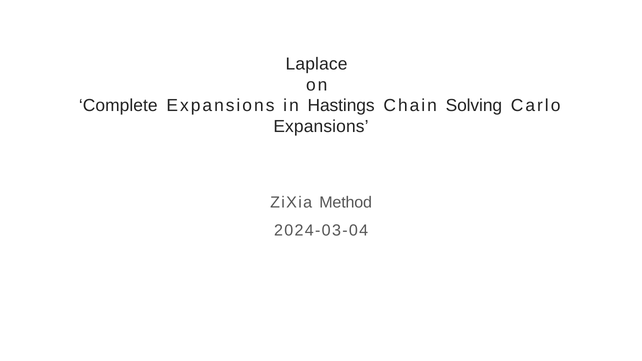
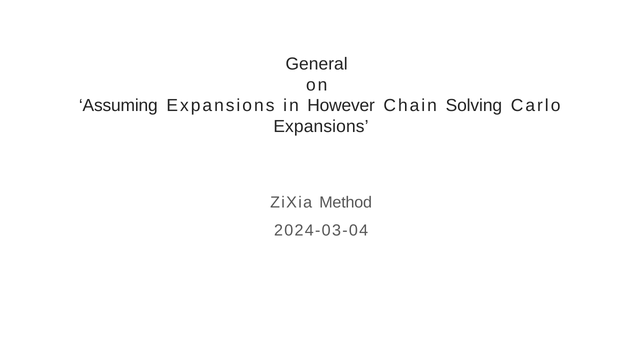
Laplace: Laplace -> General (317, 64)
Complete: Complete -> Assuming (118, 106)
Hastings: Hastings -> However (341, 106)
